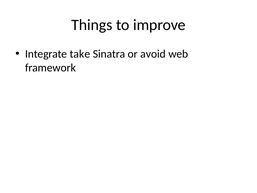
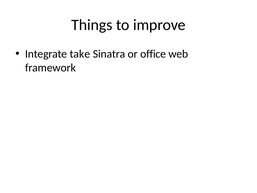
avoid: avoid -> office (153, 54)
